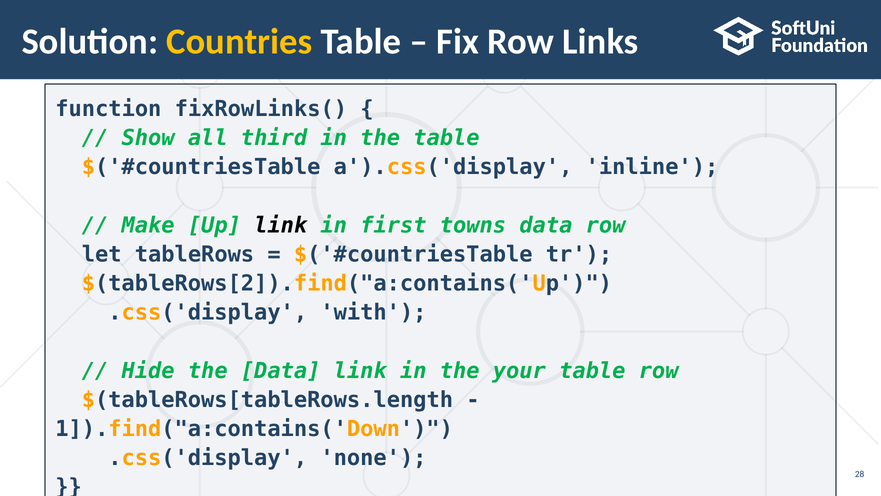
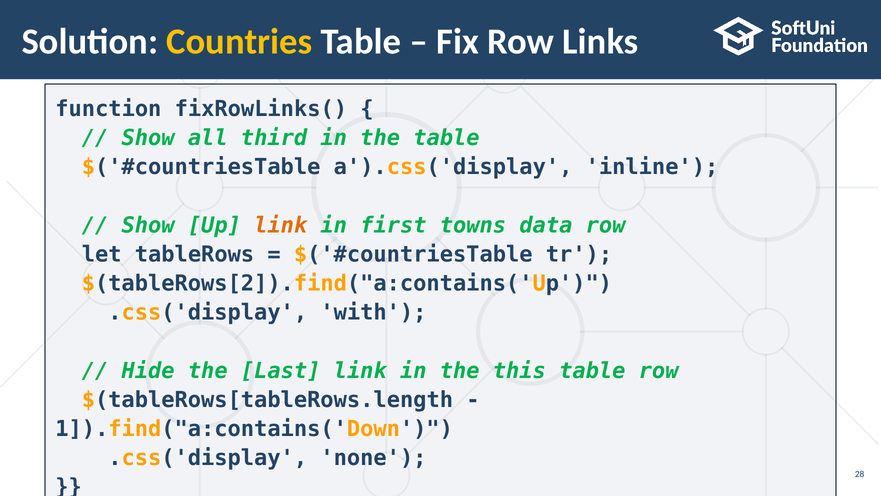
Make: Make -> Show (148, 225)
link colour: black -> orange (281, 225)
the Data: Data -> Last (281, 371)
your: your -> this (519, 371)
